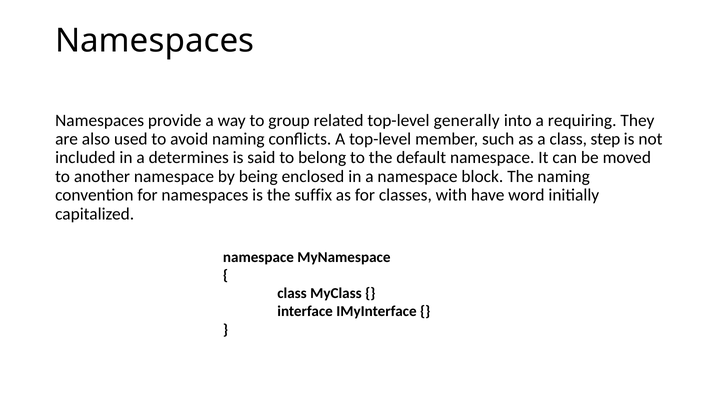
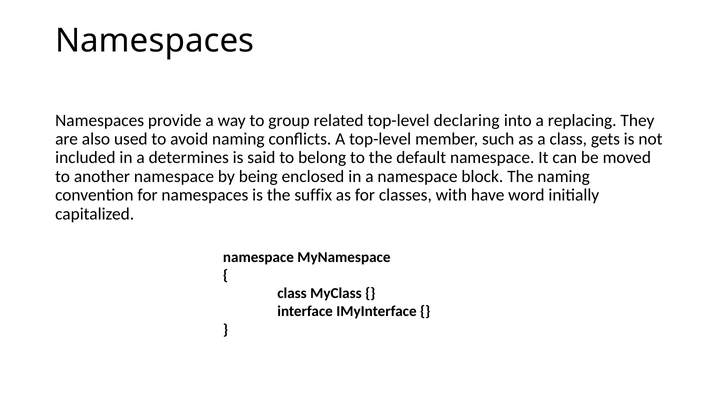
generally: generally -> declaring (467, 120)
requiring: requiring -> replacing (582, 120)
step: step -> gets (605, 139)
